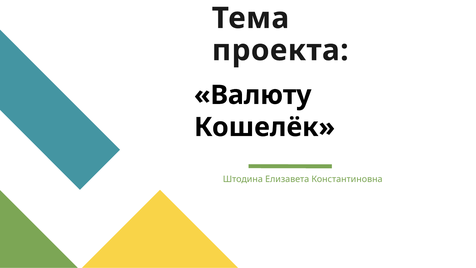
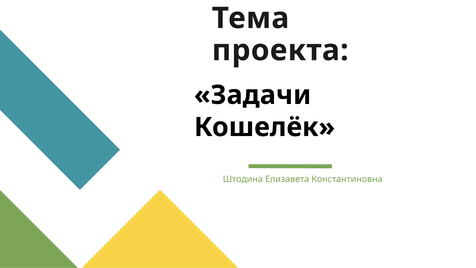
Валюту: Валюту -> Задачи (253, 95)
